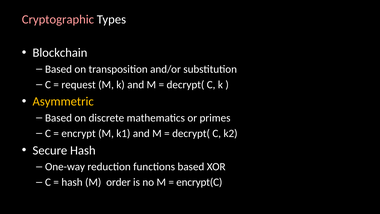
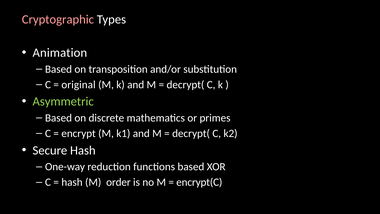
Blockchain: Blockchain -> Animation (60, 53)
request: request -> original (79, 85)
Asymmetric colour: yellow -> light green (63, 101)
